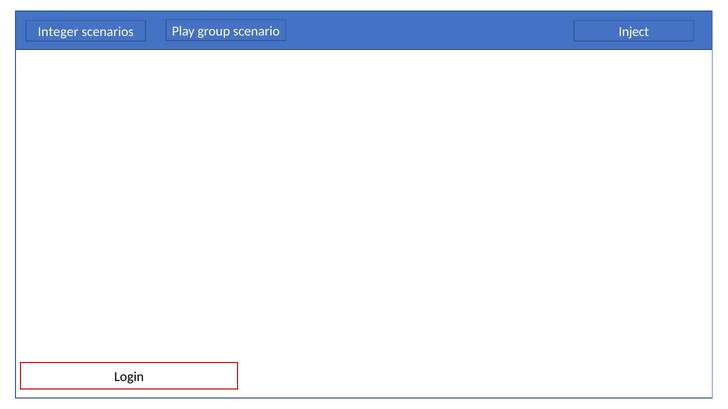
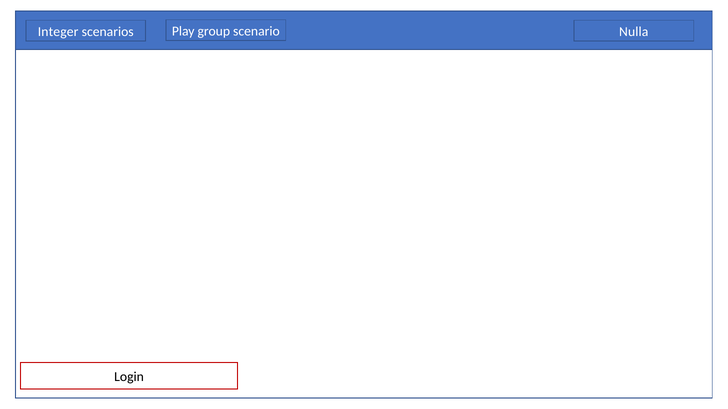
Inject: Inject -> Nulla (634, 32)
